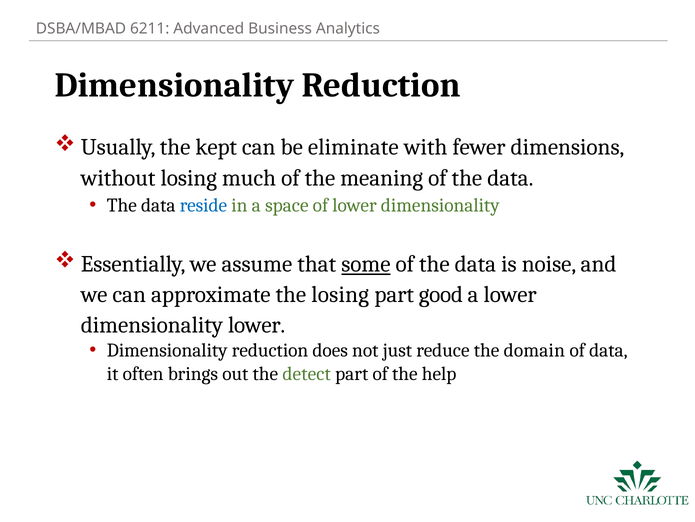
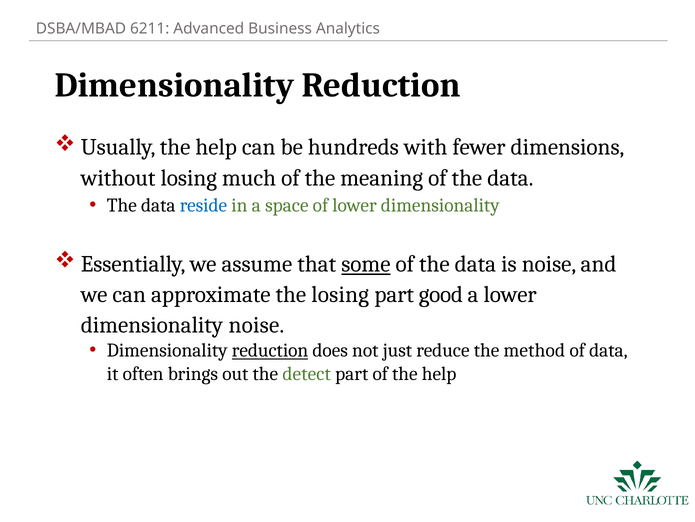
Usually the kept: kept -> help (216, 147)
eliminate: eliminate -> hundreds (353, 147)
dimensionality lower: lower -> noise (256, 325)
reduction underline: none -> present (270, 350)
domain: domain -> method (534, 350)
